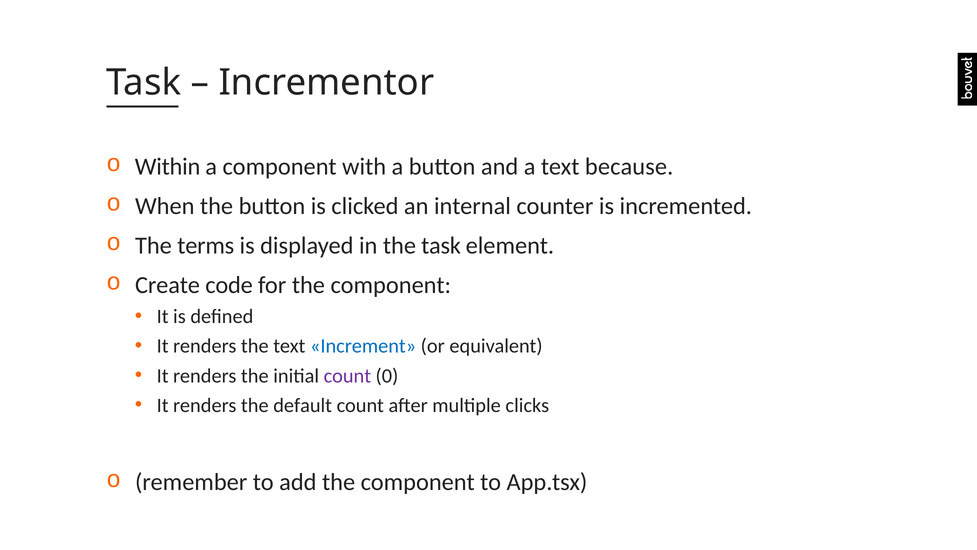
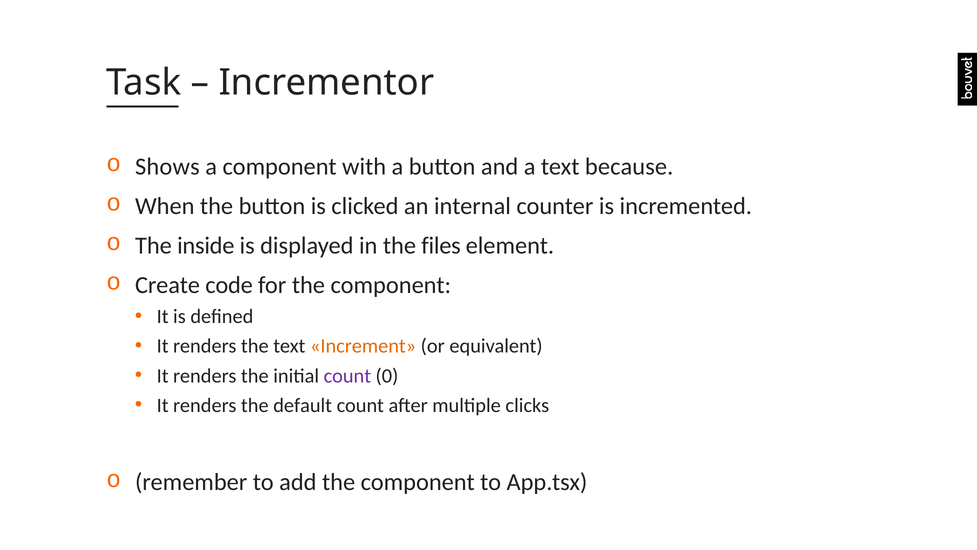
Within: Within -> Shows (167, 166)
terms: terms -> inside (206, 245)
the task: task -> files (441, 245)
Increment colour: blue -> orange (363, 346)
